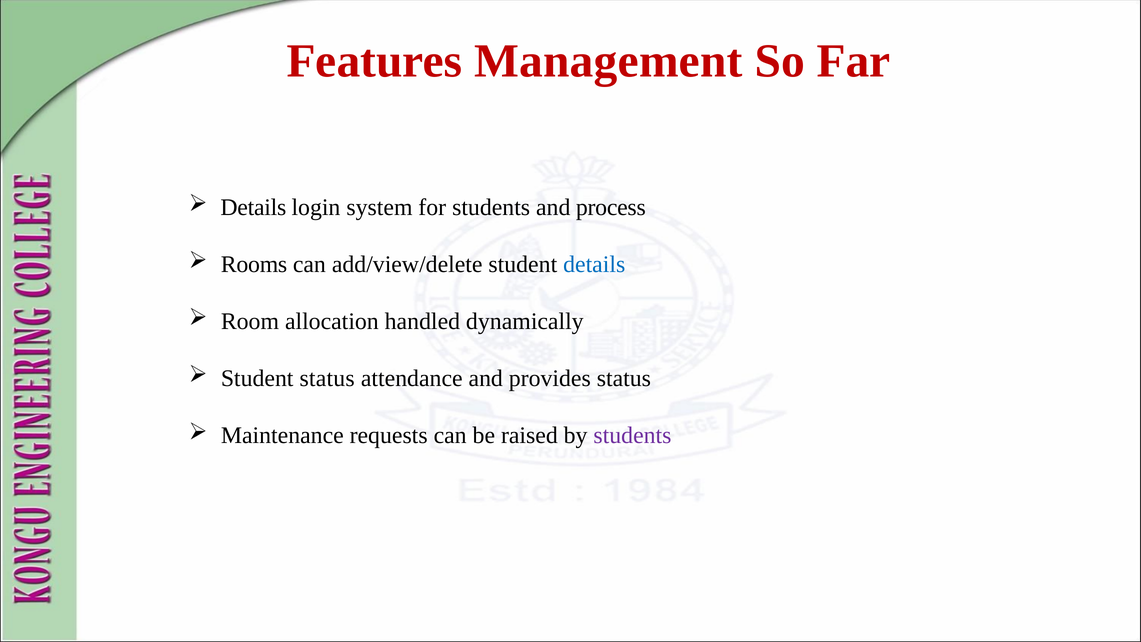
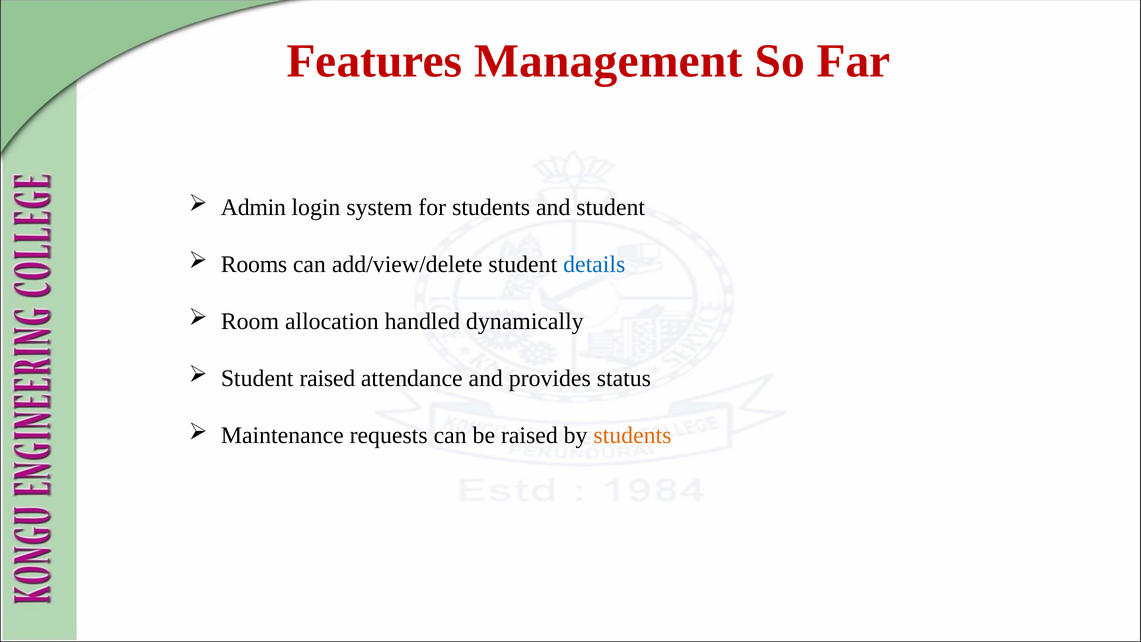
Details: Details -> Admin (253, 207)
and process: process -> student (611, 207)
Student status: status -> raised (327, 378)
students colour: purple -> orange (632, 435)
